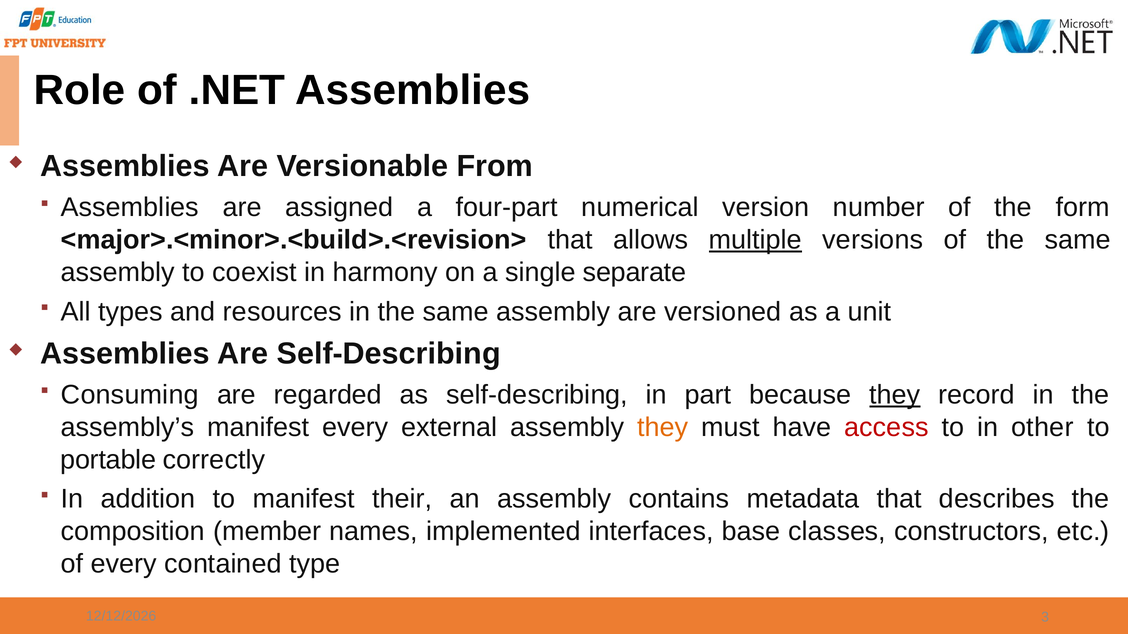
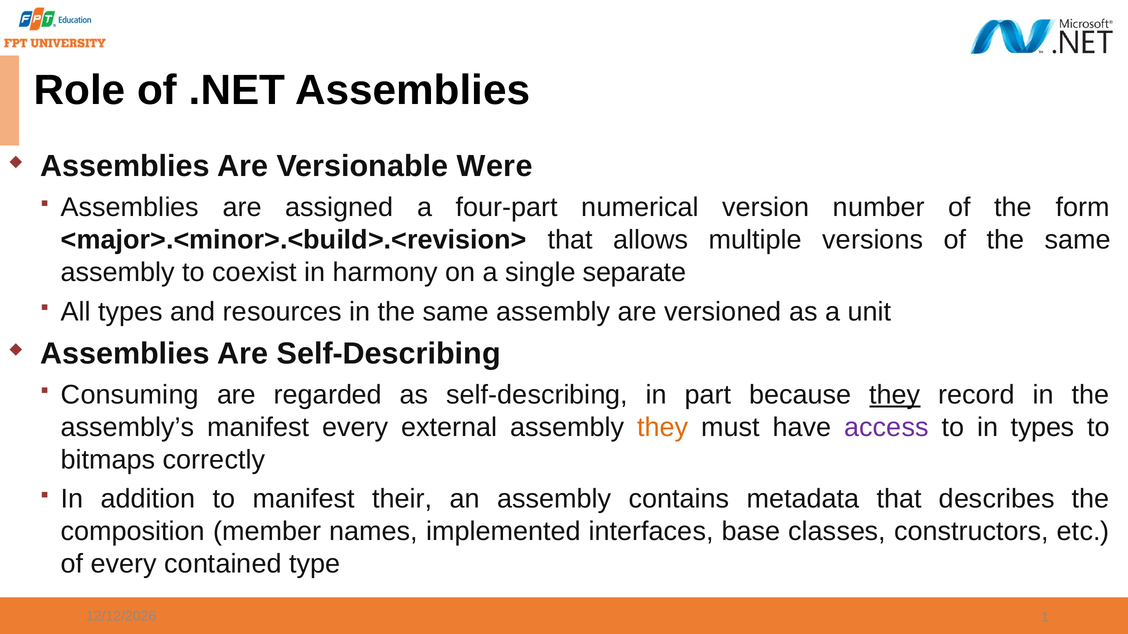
From: From -> Were (495, 166)
multiple underline: present -> none (755, 240)
access colour: red -> purple (886, 428)
in other: other -> types (1043, 428)
portable: portable -> bitmaps (108, 460)
3: 3 -> 1 (1045, 617)
